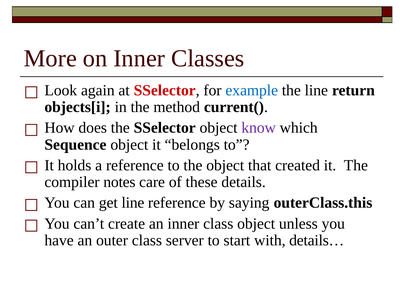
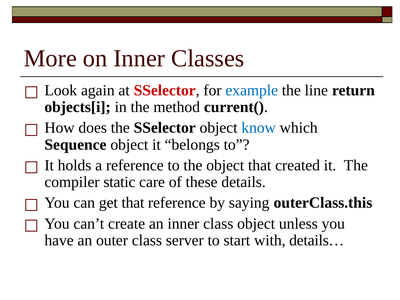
know colour: purple -> blue (259, 128)
notes: notes -> static (119, 182)
get line: line -> that (133, 203)
